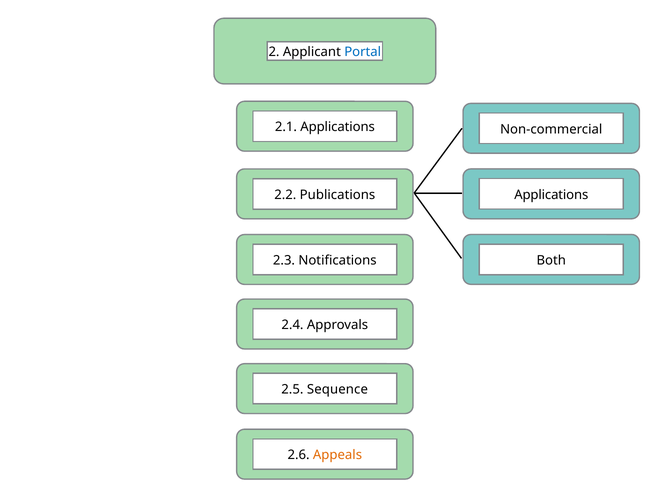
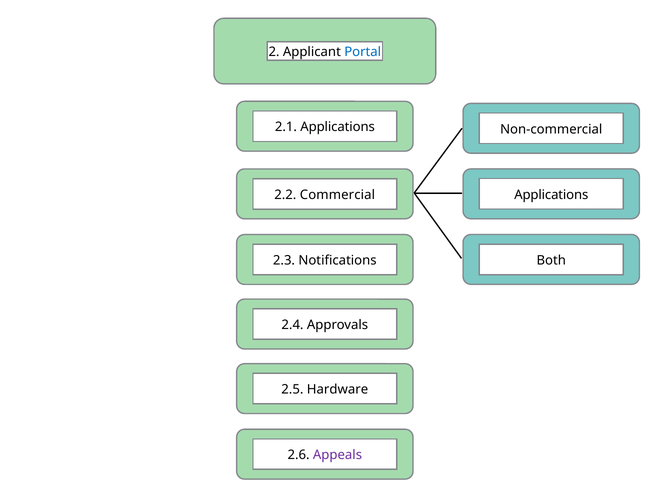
Publications: Publications -> Commercial (337, 195)
Sequence: Sequence -> Hardware (338, 390)
Appeals colour: orange -> purple (338, 455)
